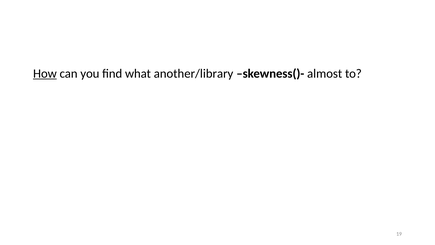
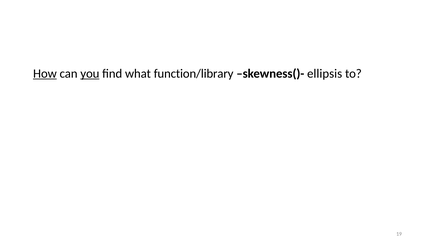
you underline: none -> present (90, 74)
another/library: another/library -> function/library (194, 74)
almost: almost -> ellipsis (325, 74)
